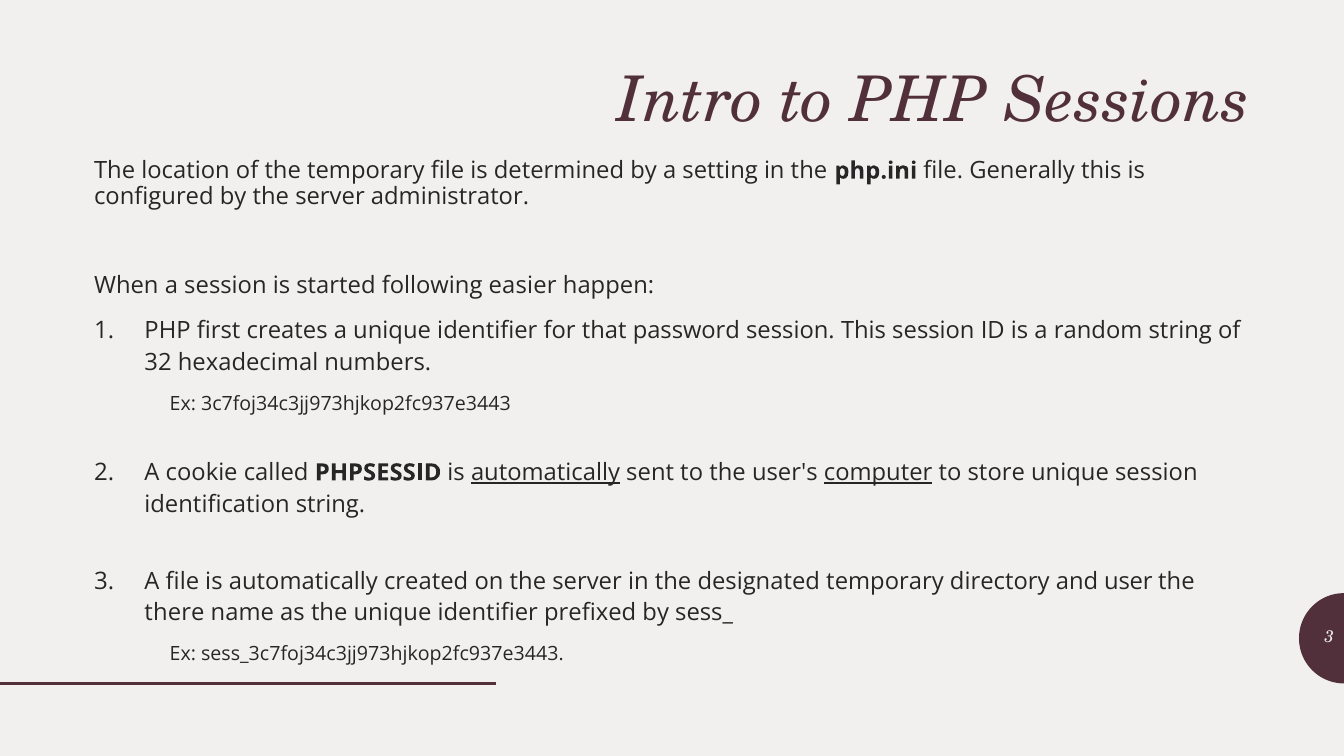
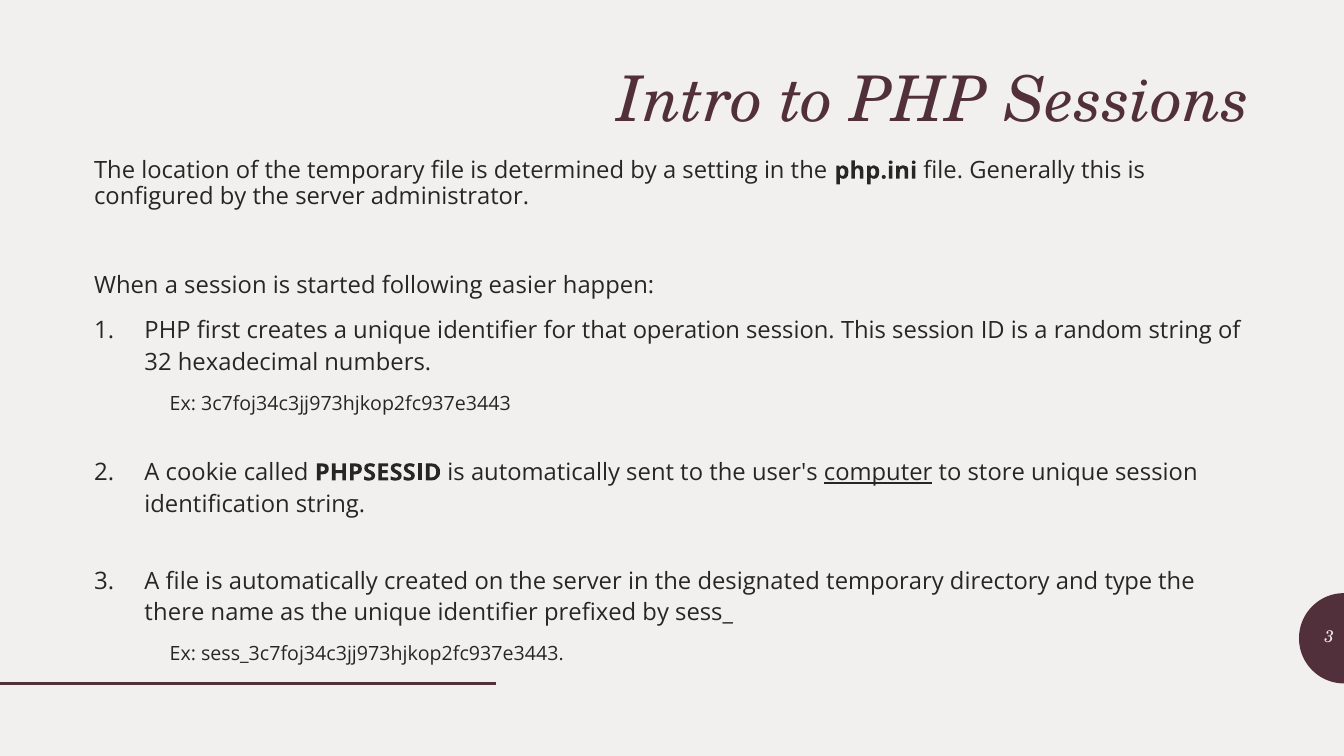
password: password -> operation (686, 331)
automatically underline: present -> none (546, 473)
user: user -> type (1128, 581)
